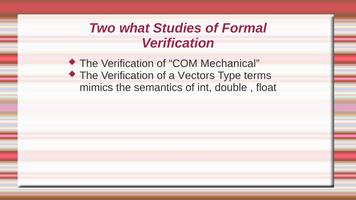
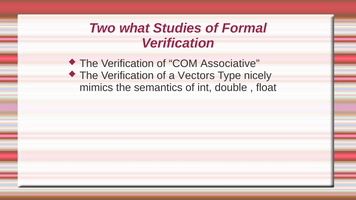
Mechanical: Mechanical -> Associative (230, 64)
terms: terms -> nicely (258, 76)
